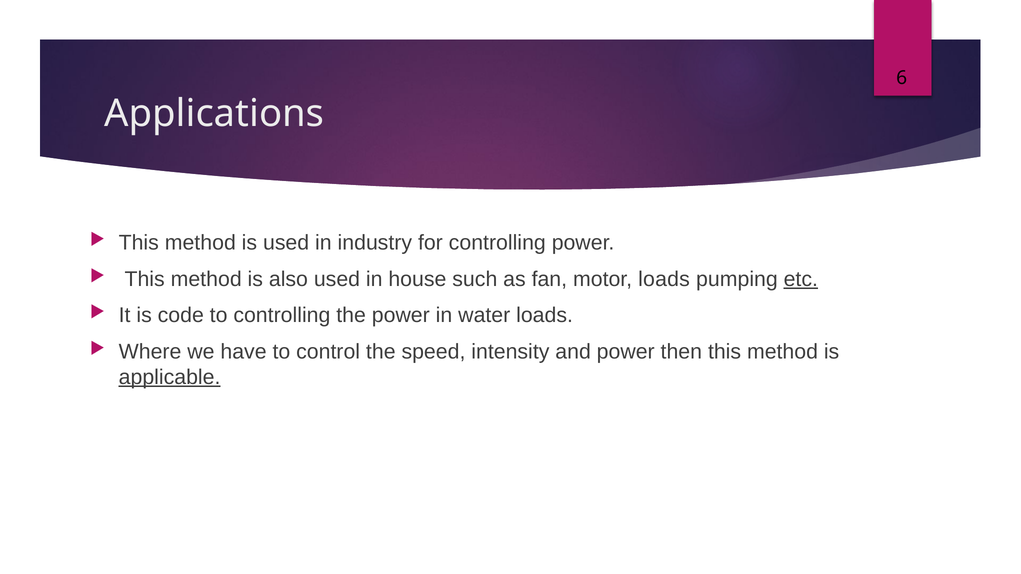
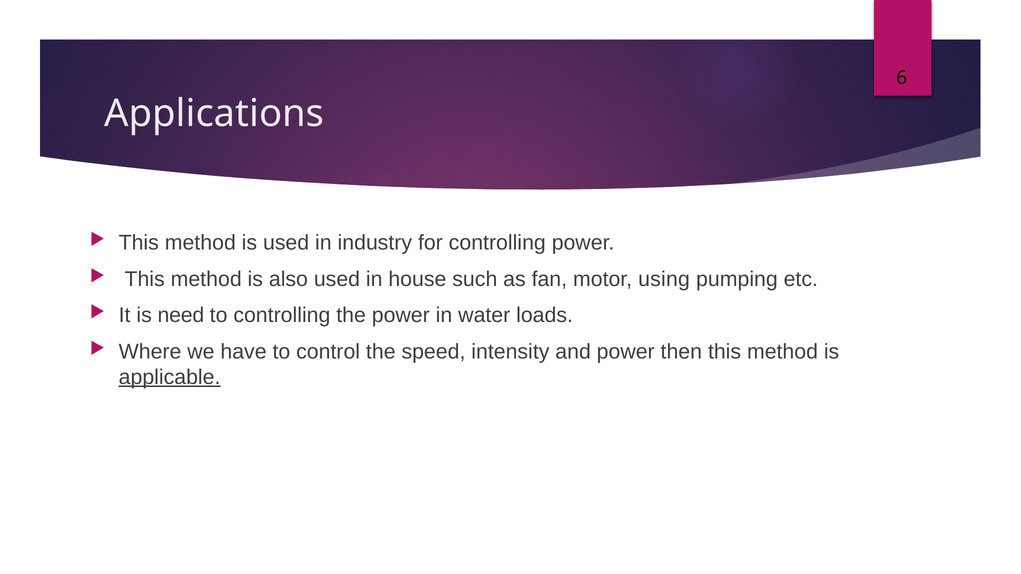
motor loads: loads -> using (664, 279)
etc underline: present -> none (801, 279)
code: code -> need (181, 315)
